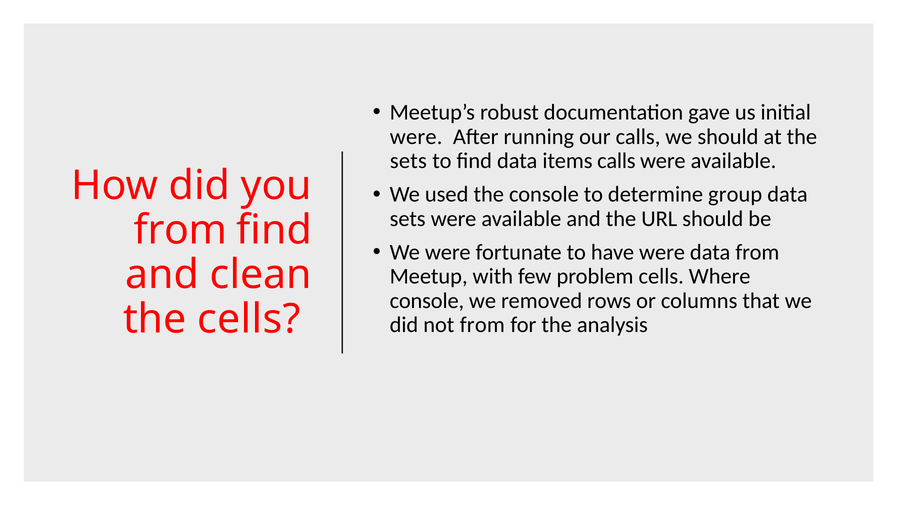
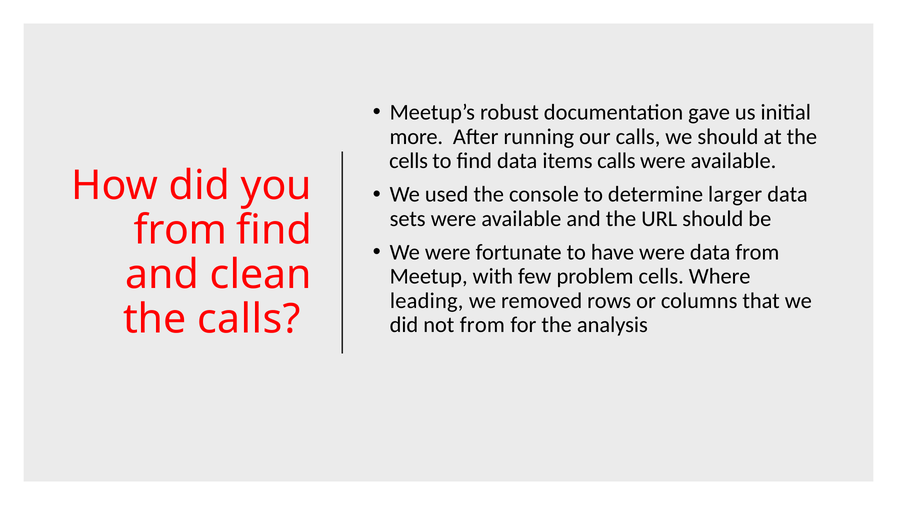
were: were -> more (416, 137)
sets: sets -> cells (409, 161)
group: group -> larger (735, 194)
console: console -> leading (427, 301)
the cells: cells -> calls (249, 319)
